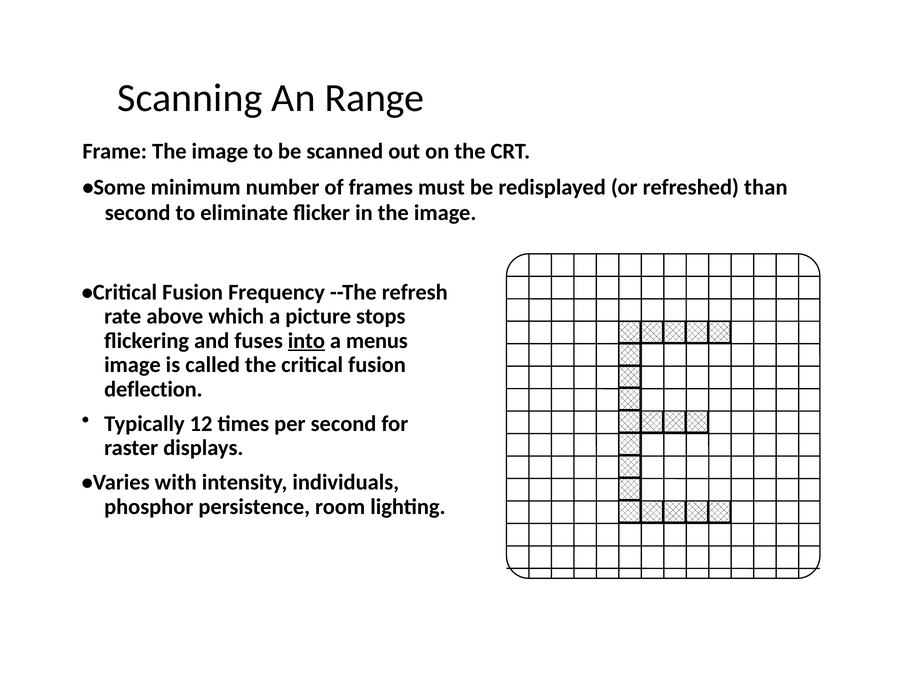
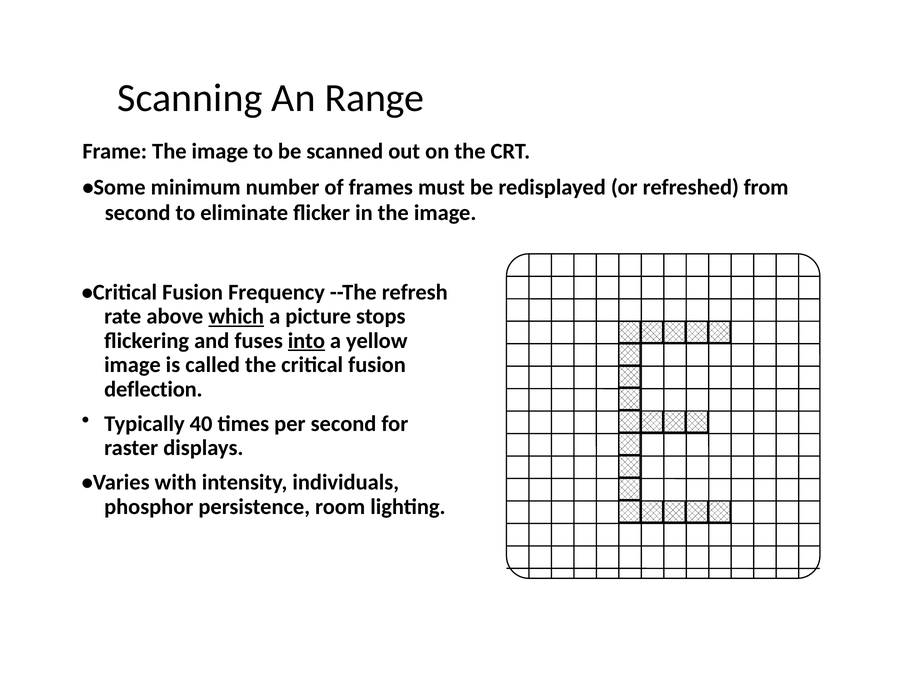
than: than -> from (766, 187)
which underline: none -> present (236, 317)
menus: menus -> yellow (377, 341)
12: 12 -> 40 (201, 424)
